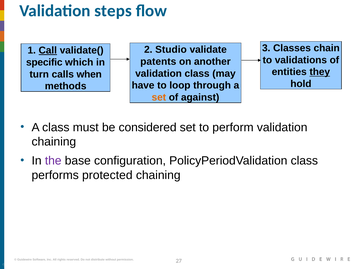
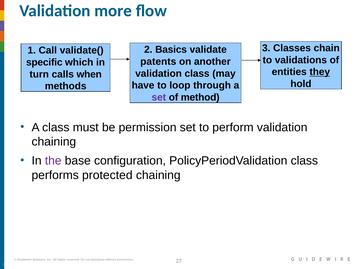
steps: steps -> more (113, 11)
Studio: Studio -> Basics (171, 50)
Call underline: present -> none (48, 50)
set colour: orange -> purple (159, 98)
against: against -> method (200, 98)
be considered: considered -> permission (148, 127)
